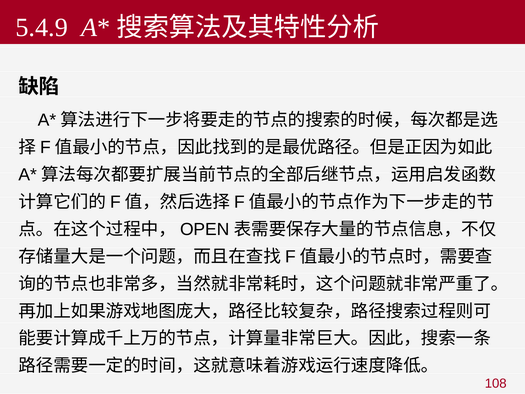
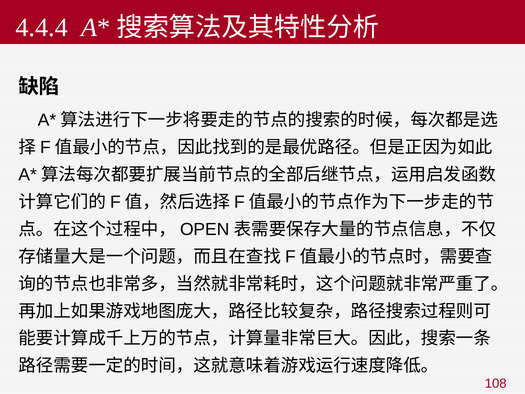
5.4.9: 5.4.9 -> 4.4.4 (42, 27)
